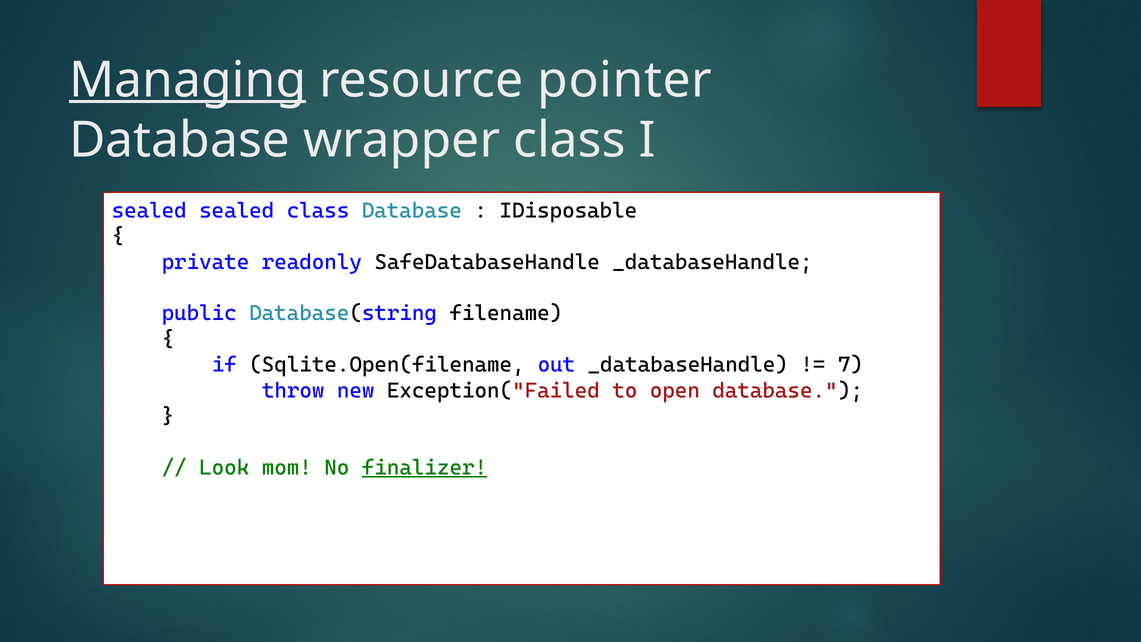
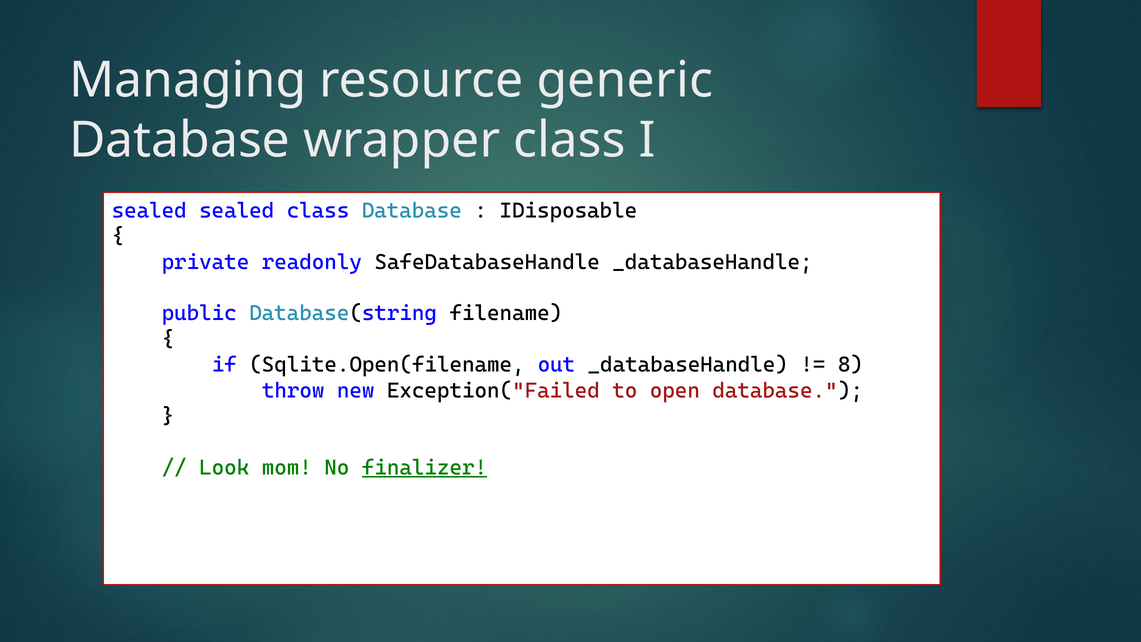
Managing underline: present -> none (188, 80)
pointer: pointer -> generic (625, 80)
7: 7 -> 8 (850, 365)
